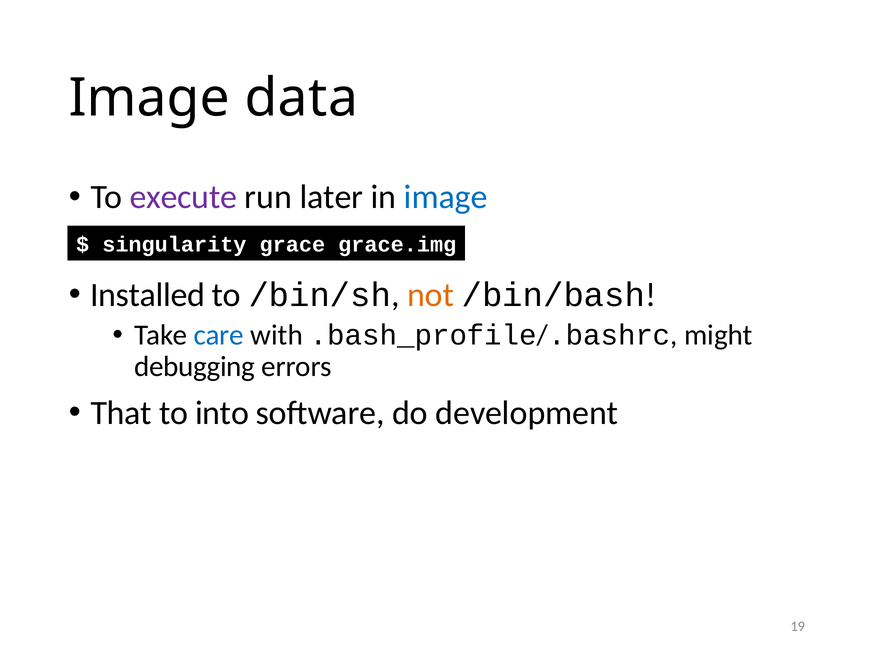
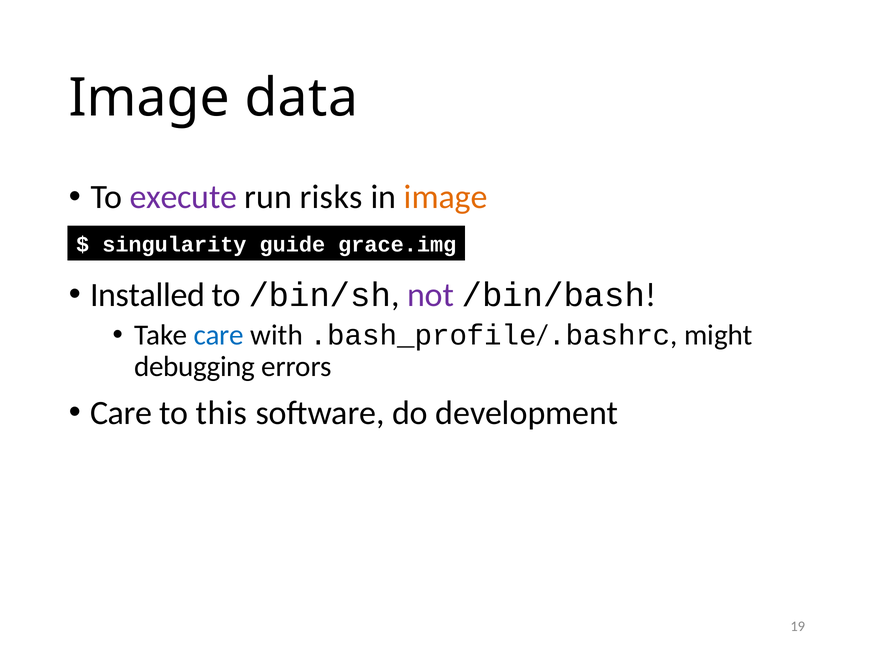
later: later -> risks (331, 197)
image colour: blue -> orange (446, 197)
grace: grace -> guide (292, 244)
not colour: orange -> purple (431, 295)
That: That -> Care (121, 413)
into: into -> this (222, 413)
